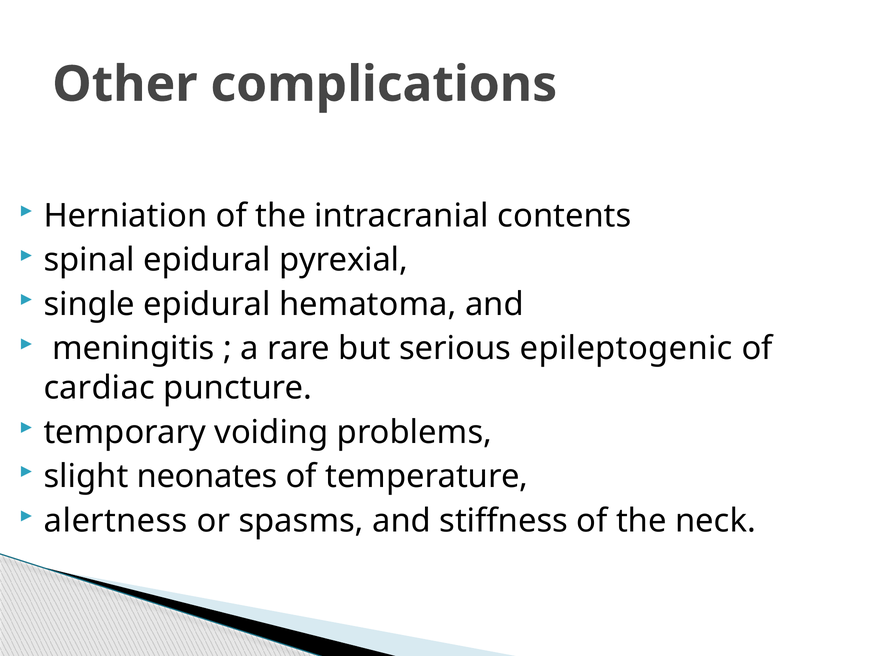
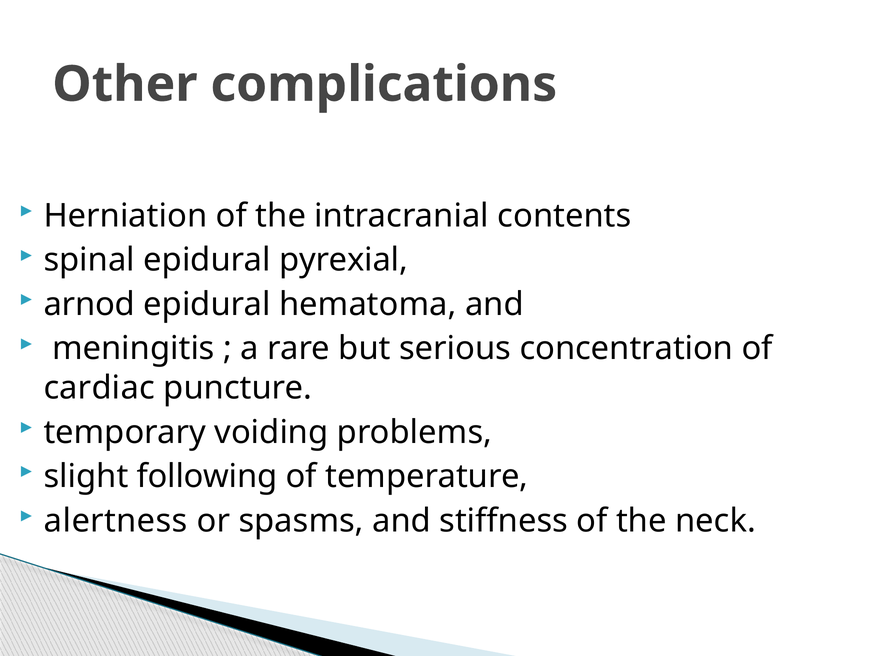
single: single -> arnod (89, 304)
epileptogenic: epileptogenic -> concentration (626, 348)
neonates: neonates -> following (207, 476)
